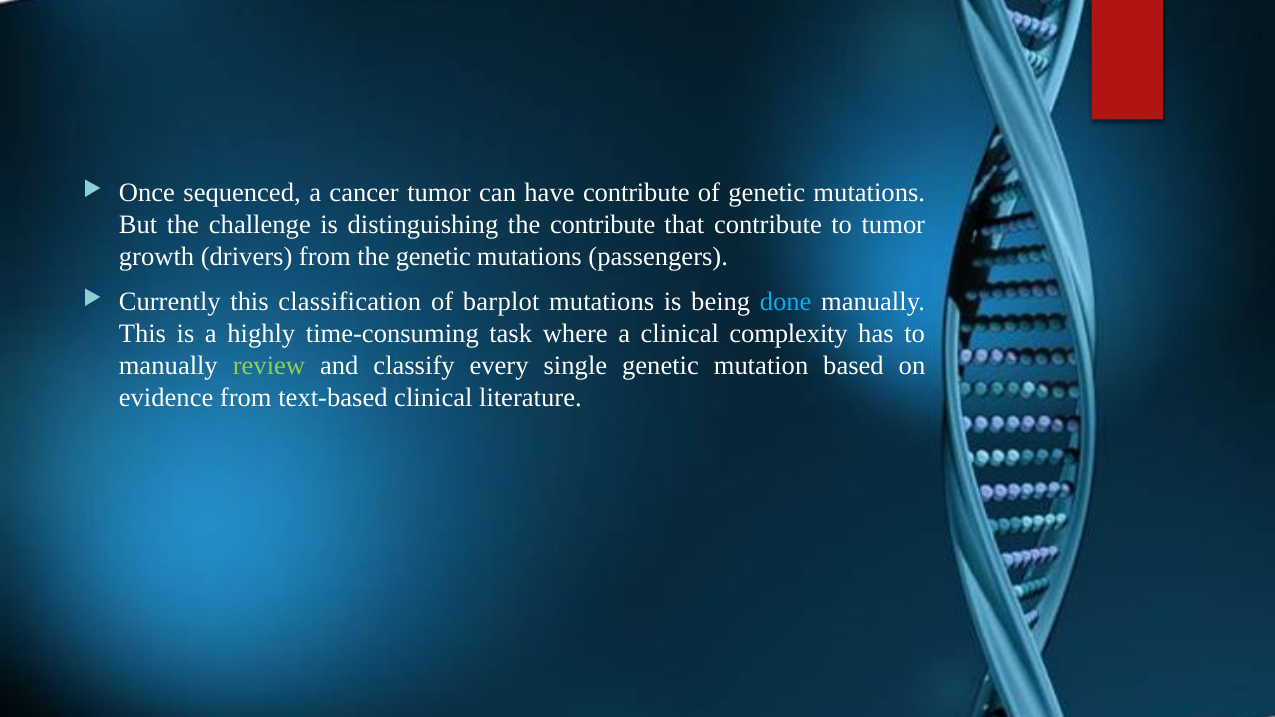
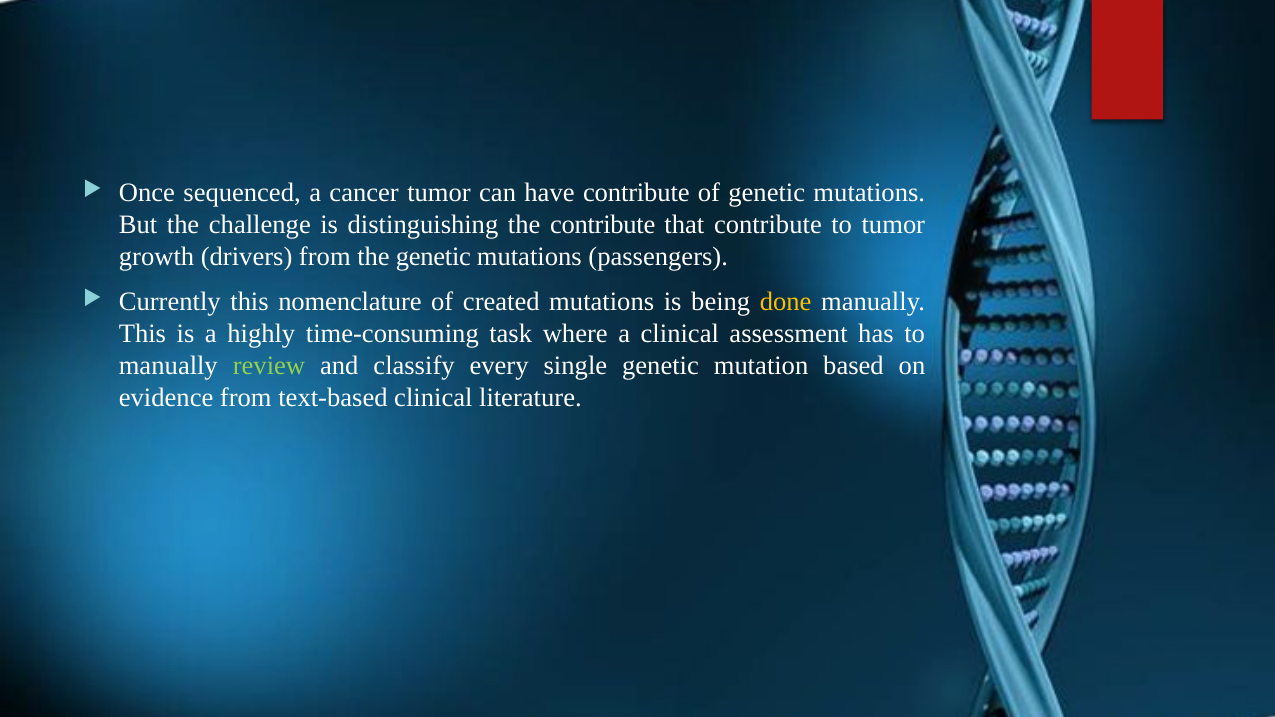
classification: classification -> nomenclature (350, 302)
barplot: barplot -> created (501, 302)
done colour: light blue -> yellow (786, 302)
complexity: complexity -> assessment (789, 334)
